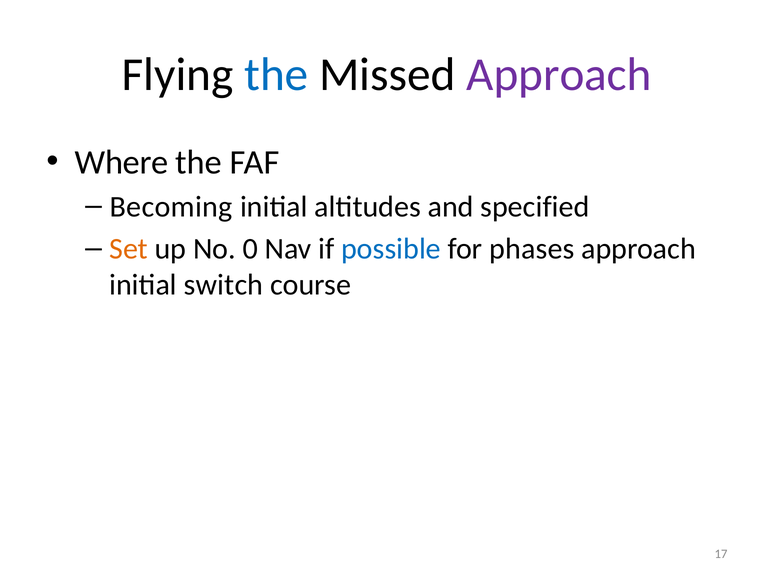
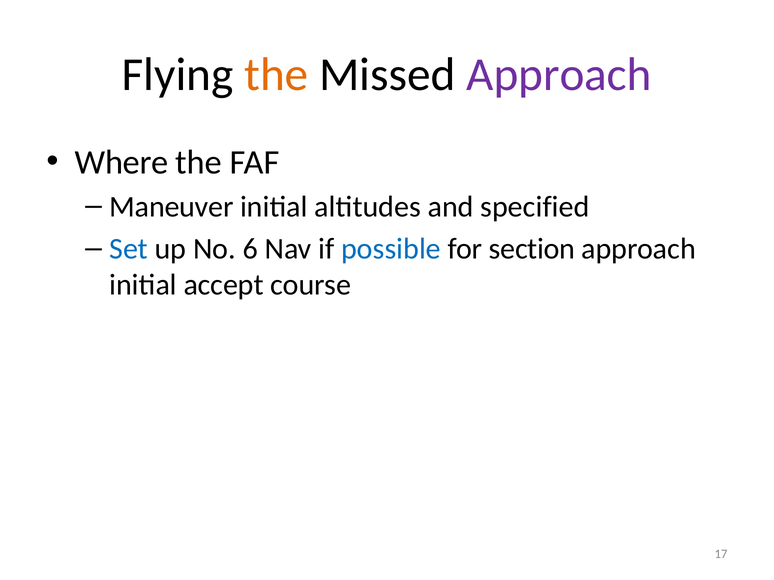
the colour: blue -> orange (276, 75)
Becoming: Becoming -> Maneuver (171, 207)
Set colour: orange -> blue (129, 249)
0: 0 -> 6 (250, 249)
phases: phases -> section (532, 249)
switch: switch -> accept (224, 285)
